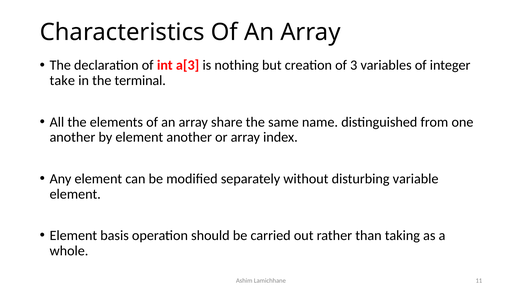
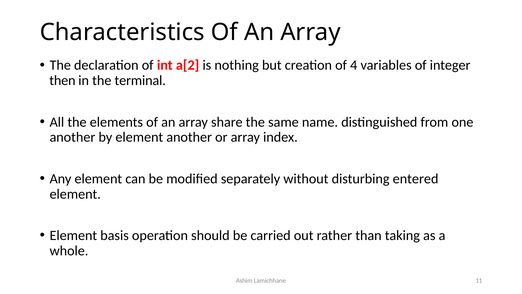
a[3: a[3 -> a[2 (188, 65)
3: 3 -> 4 (354, 65)
take: take -> then (62, 80)
variable: variable -> entered (416, 179)
